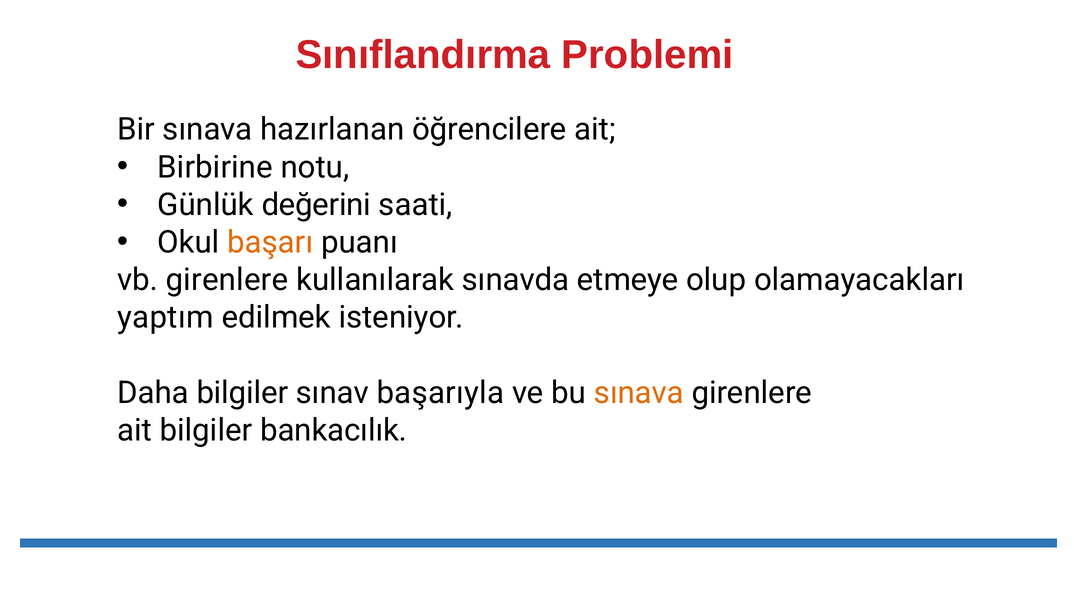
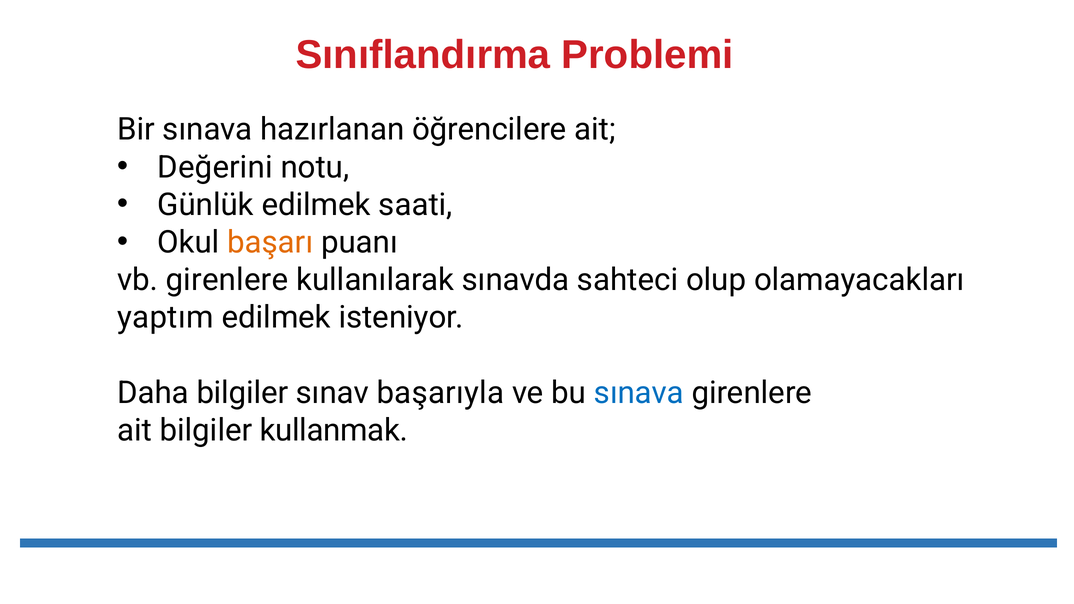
Birbirine: Birbirine -> Değerini (215, 167)
Günlük değerini: değerini -> edilmek (316, 205)
etmeye: etmeye -> sahteci (628, 280)
sınava colour: orange -> blue (639, 393)
bankacılık: bankacılık -> kullanmak (334, 430)
